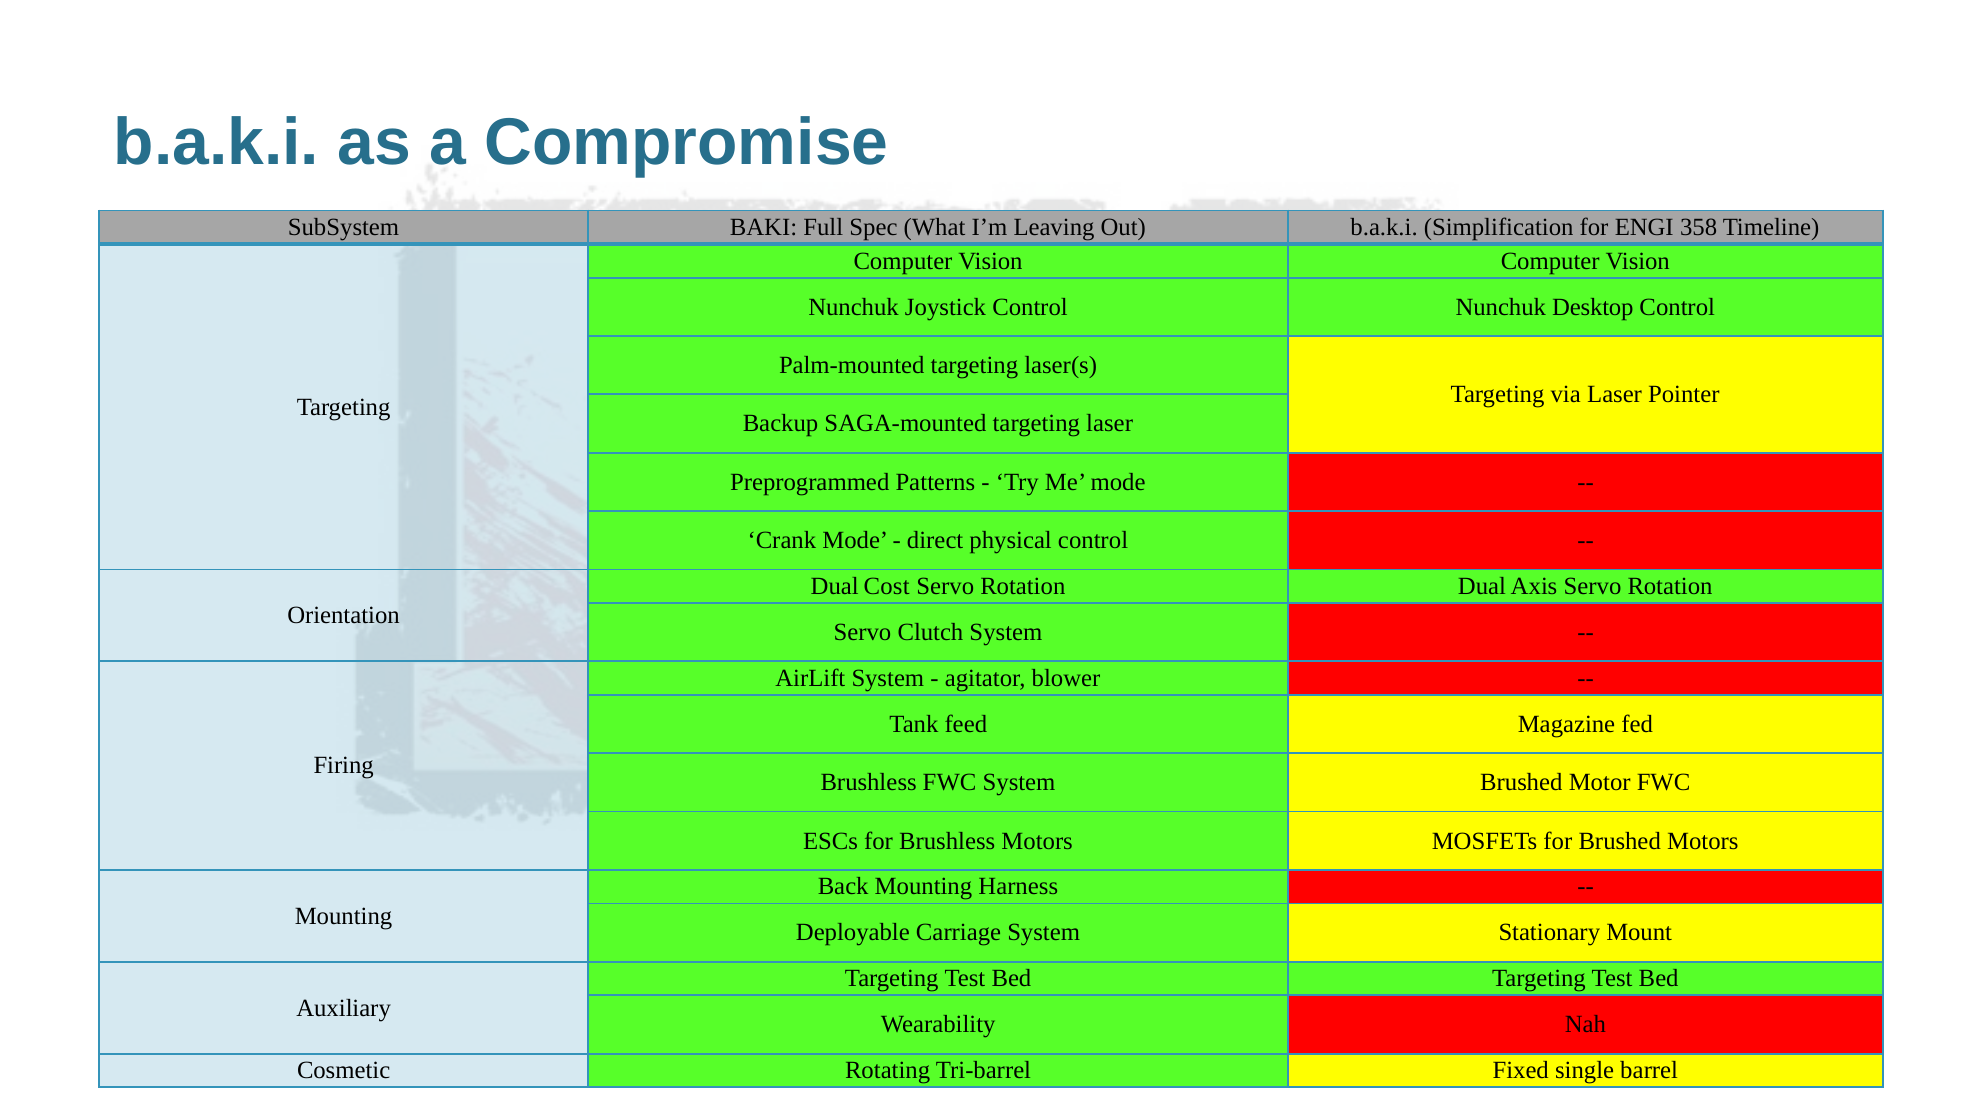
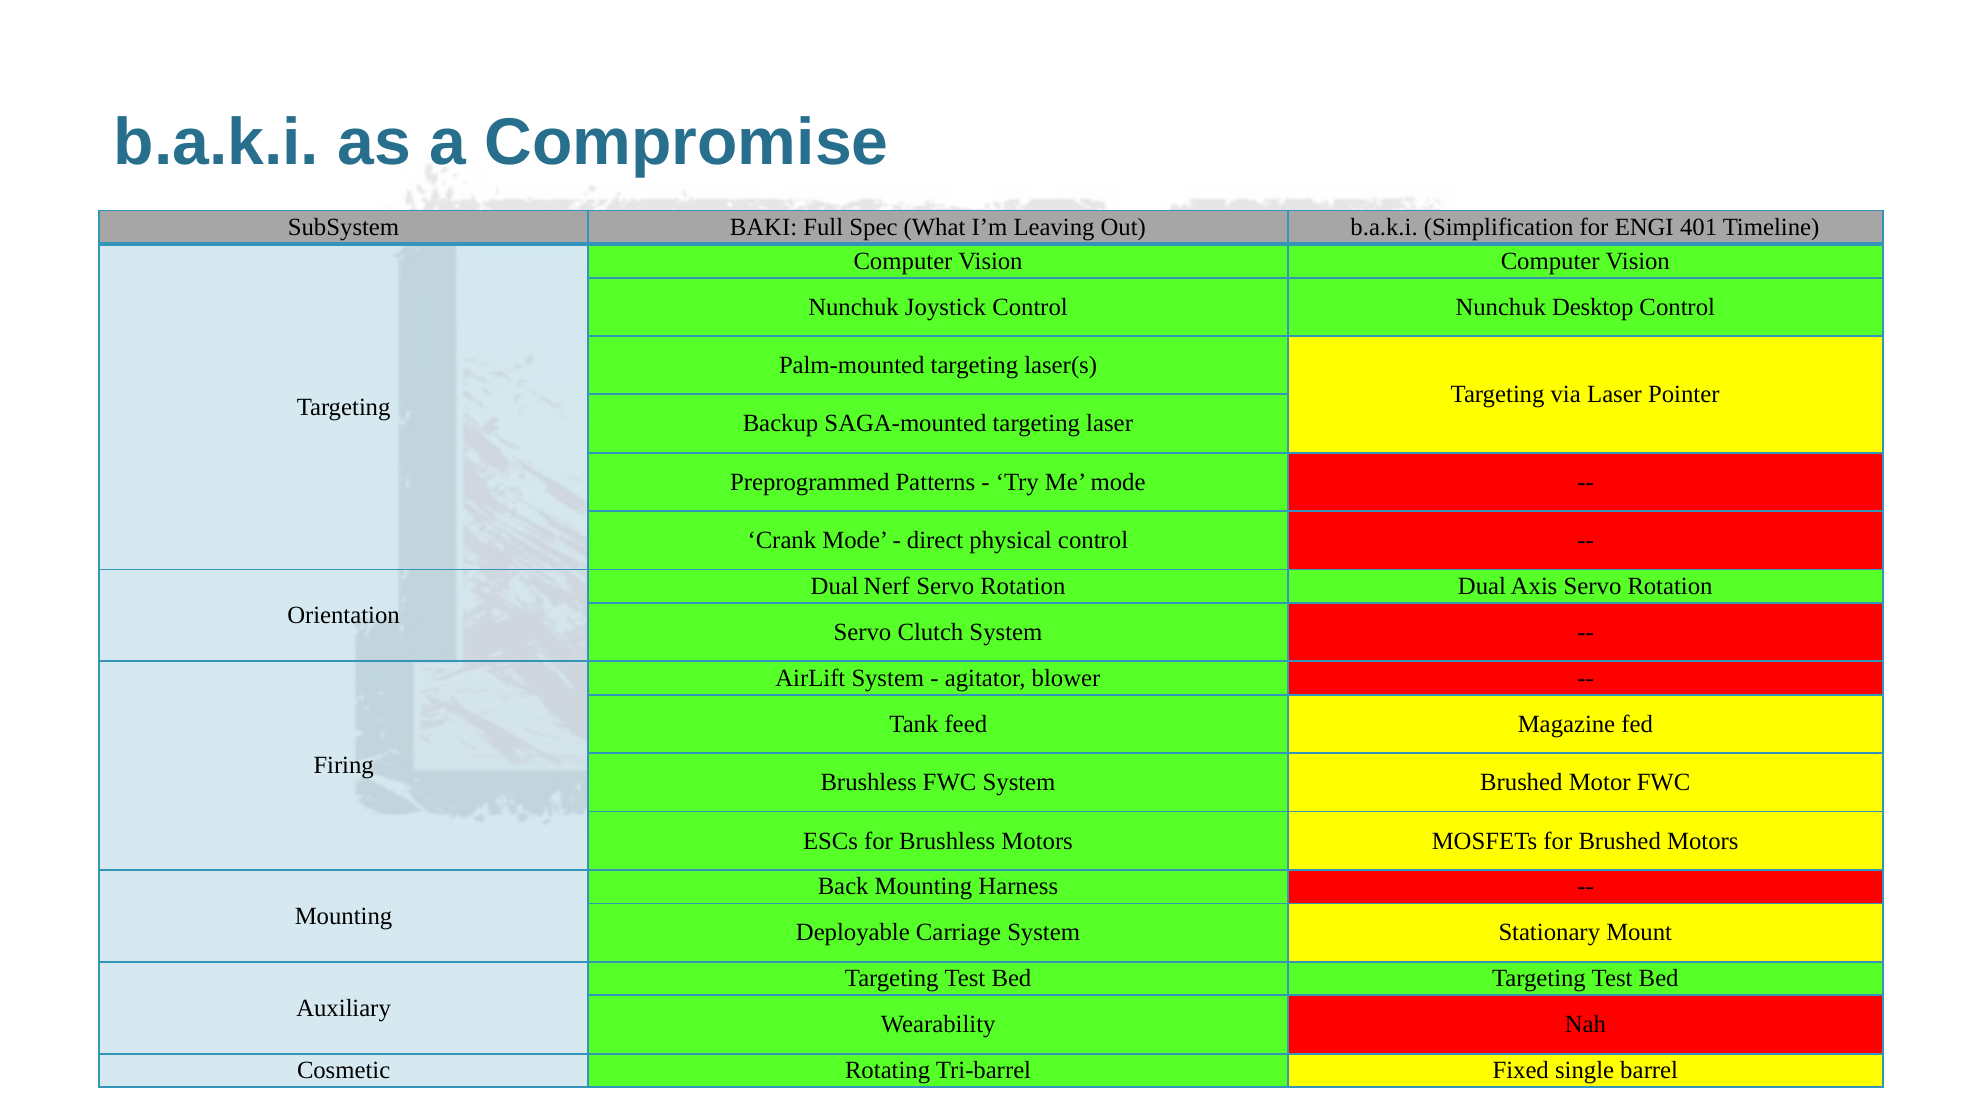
358: 358 -> 401 (1699, 227)
Cost: Cost -> Nerf (887, 586)
